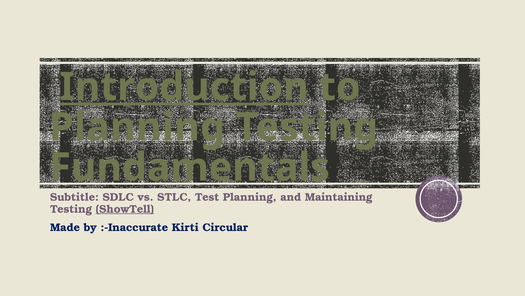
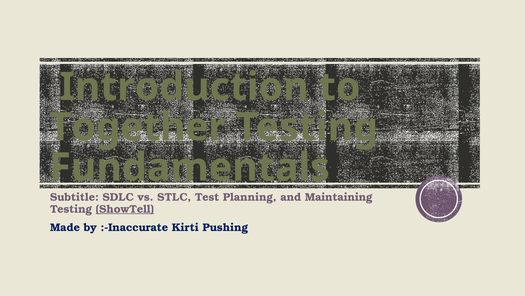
Introduction underline: present -> none (184, 87)
Planning: Planning -> Together (137, 127)
Circular: Circular -> Pushing (225, 227)
